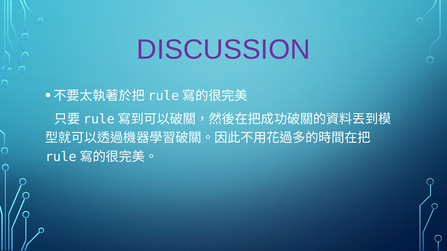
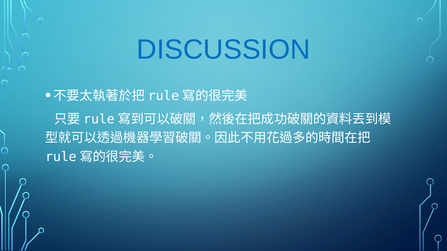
DISCUSSION colour: purple -> blue (223, 50)
